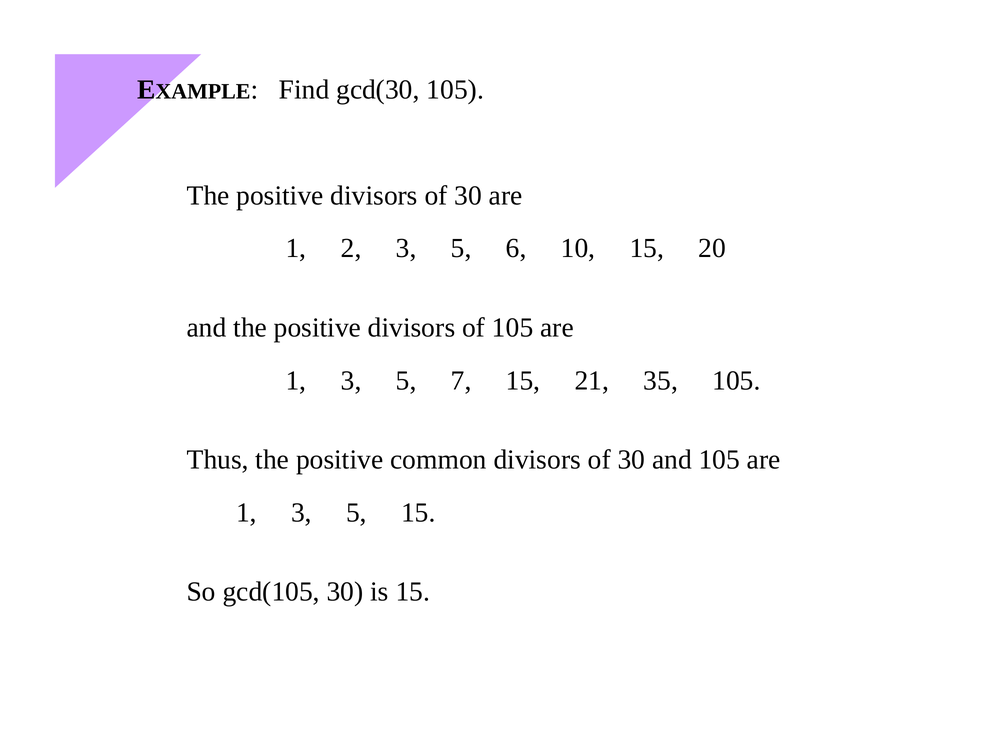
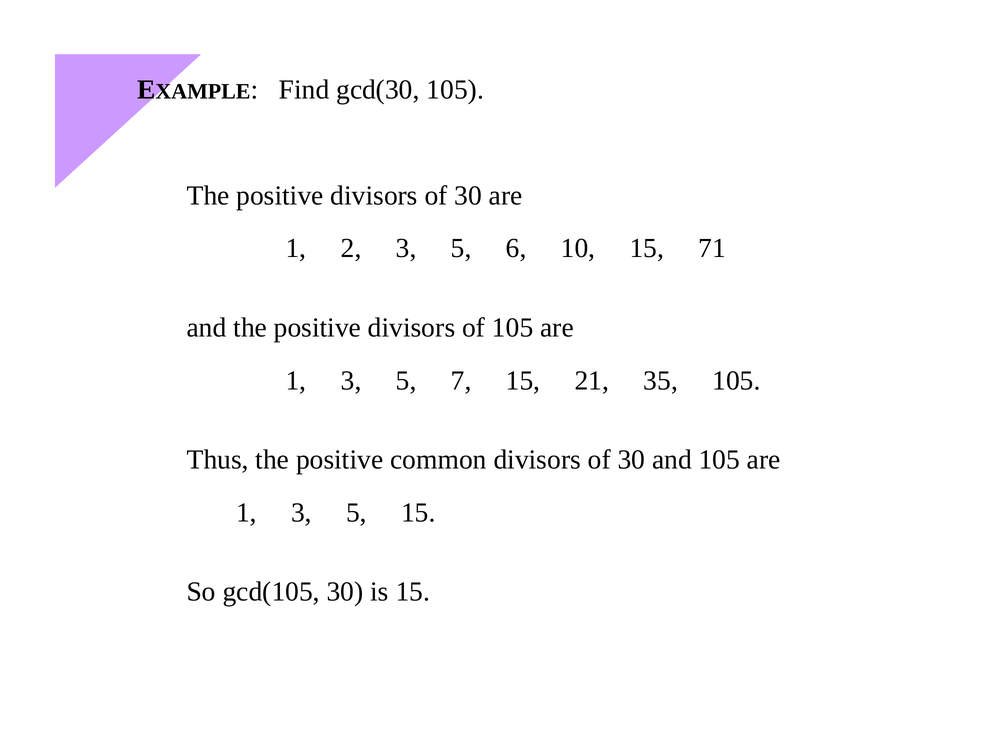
20: 20 -> 71 (712, 248)
